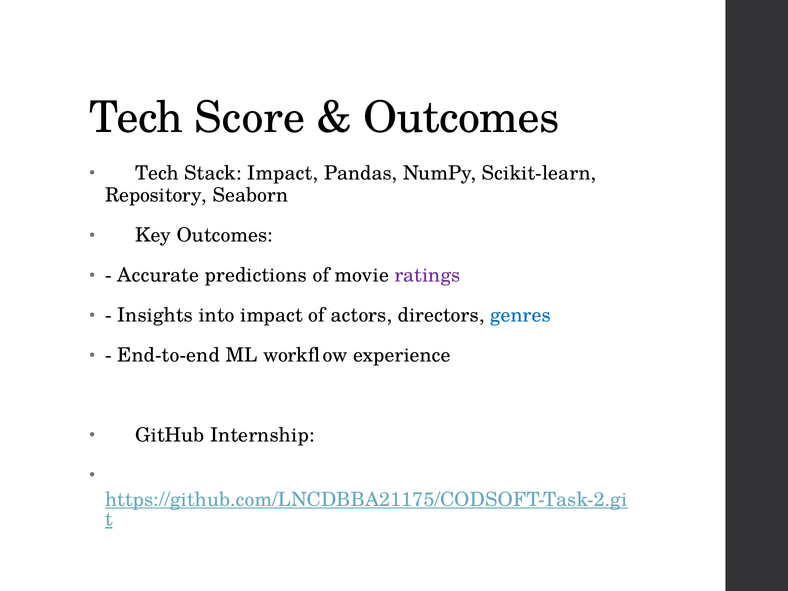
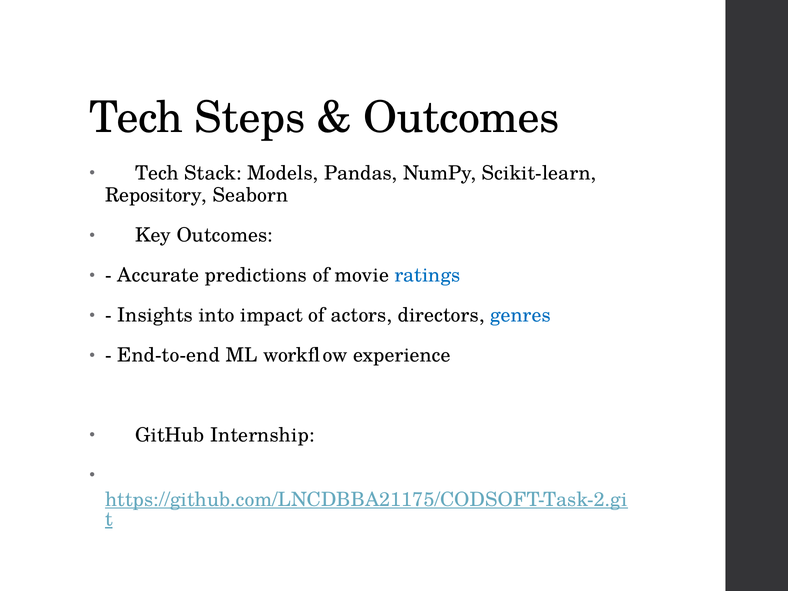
Score: Score -> Steps (250, 118)
Stack Impact: Impact -> Models (283, 173)
ratings colour: purple -> blue (427, 275)
